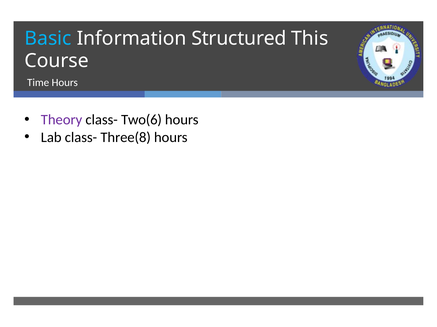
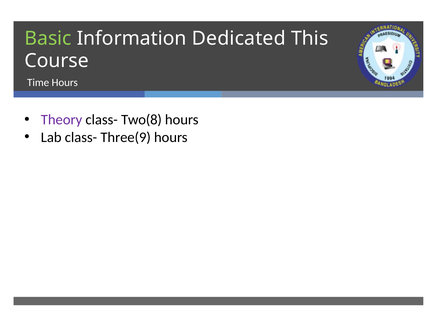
Basic colour: light blue -> light green (48, 39)
Structured: Structured -> Dedicated (239, 39)
Two(6: Two(6 -> Two(8 (141, 120)
Three(8: Three(8 -> Three(9 (126, 138)
